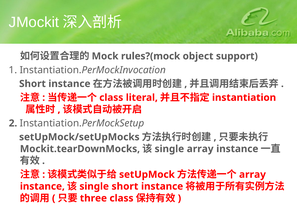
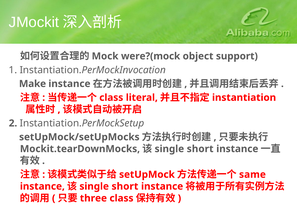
rules?(mock: rules?(mock -> were?(mock (151, 56)
Short: Short -> Make (33, 84)
array: array -> short (200, 149)
array: array -> same (252, 175)
